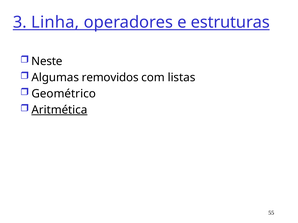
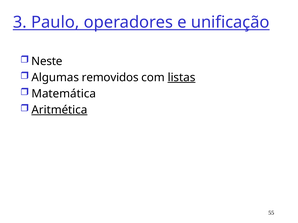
Linha: Linha -> Paulo (55, 22)
estruturas: estruturas -> unificação (230, 22)
listas underline: none -> present (182, 78)
Geométrico: Geométrico -> Matemática (64, 94)
